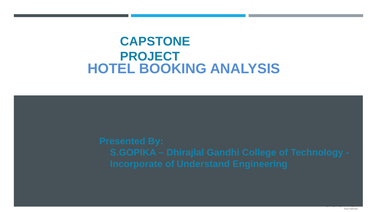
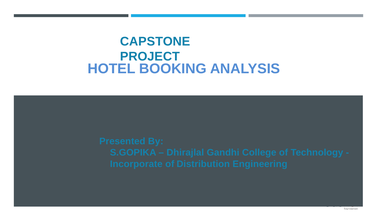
Understand: Understand -> Distribution (203, 164)
